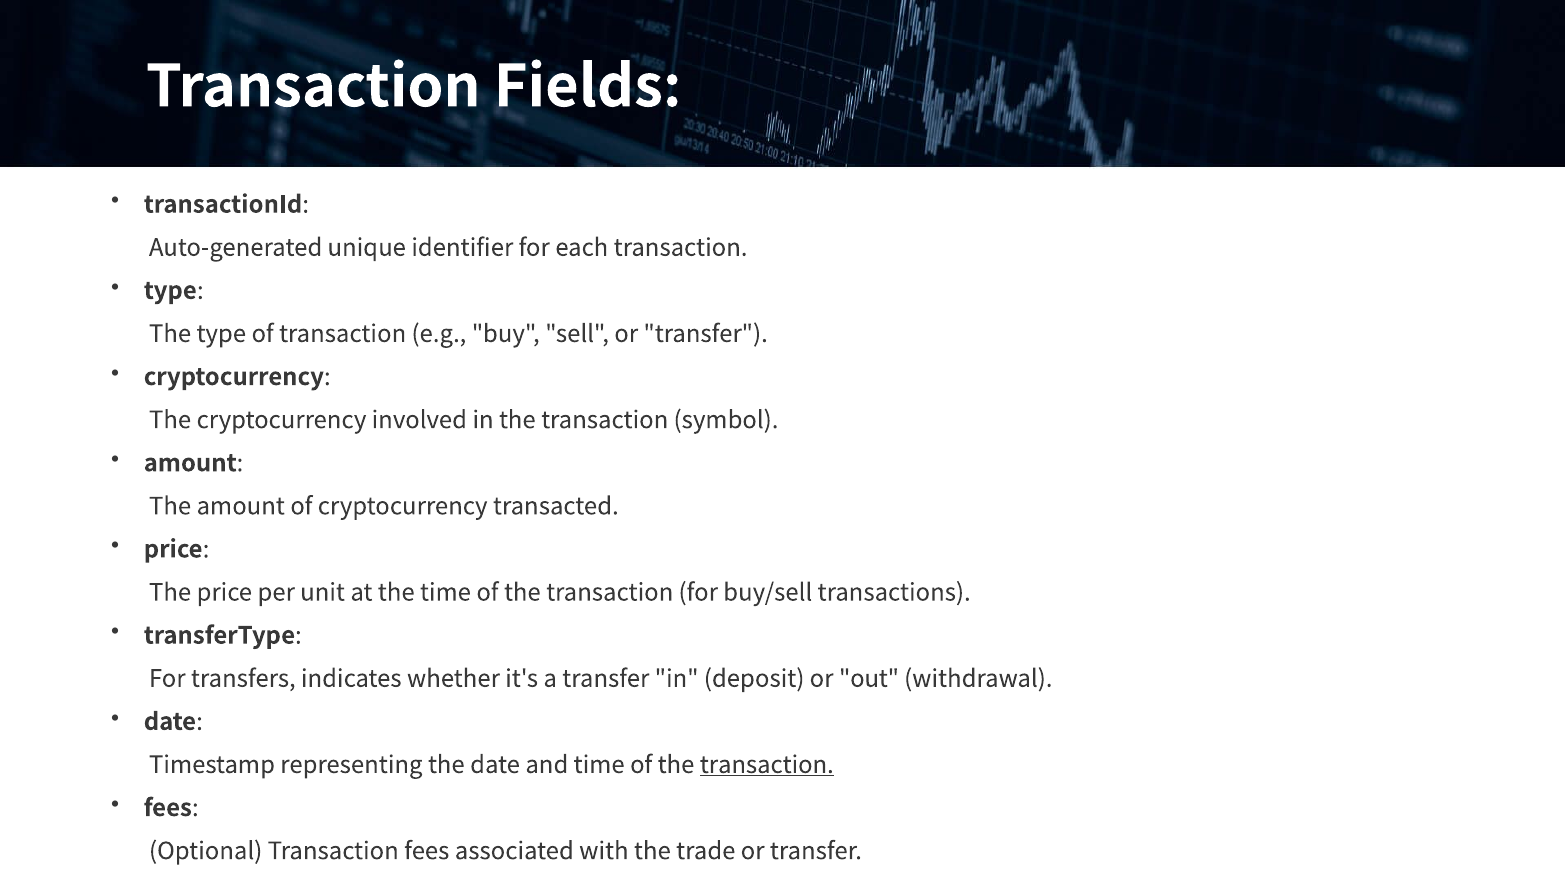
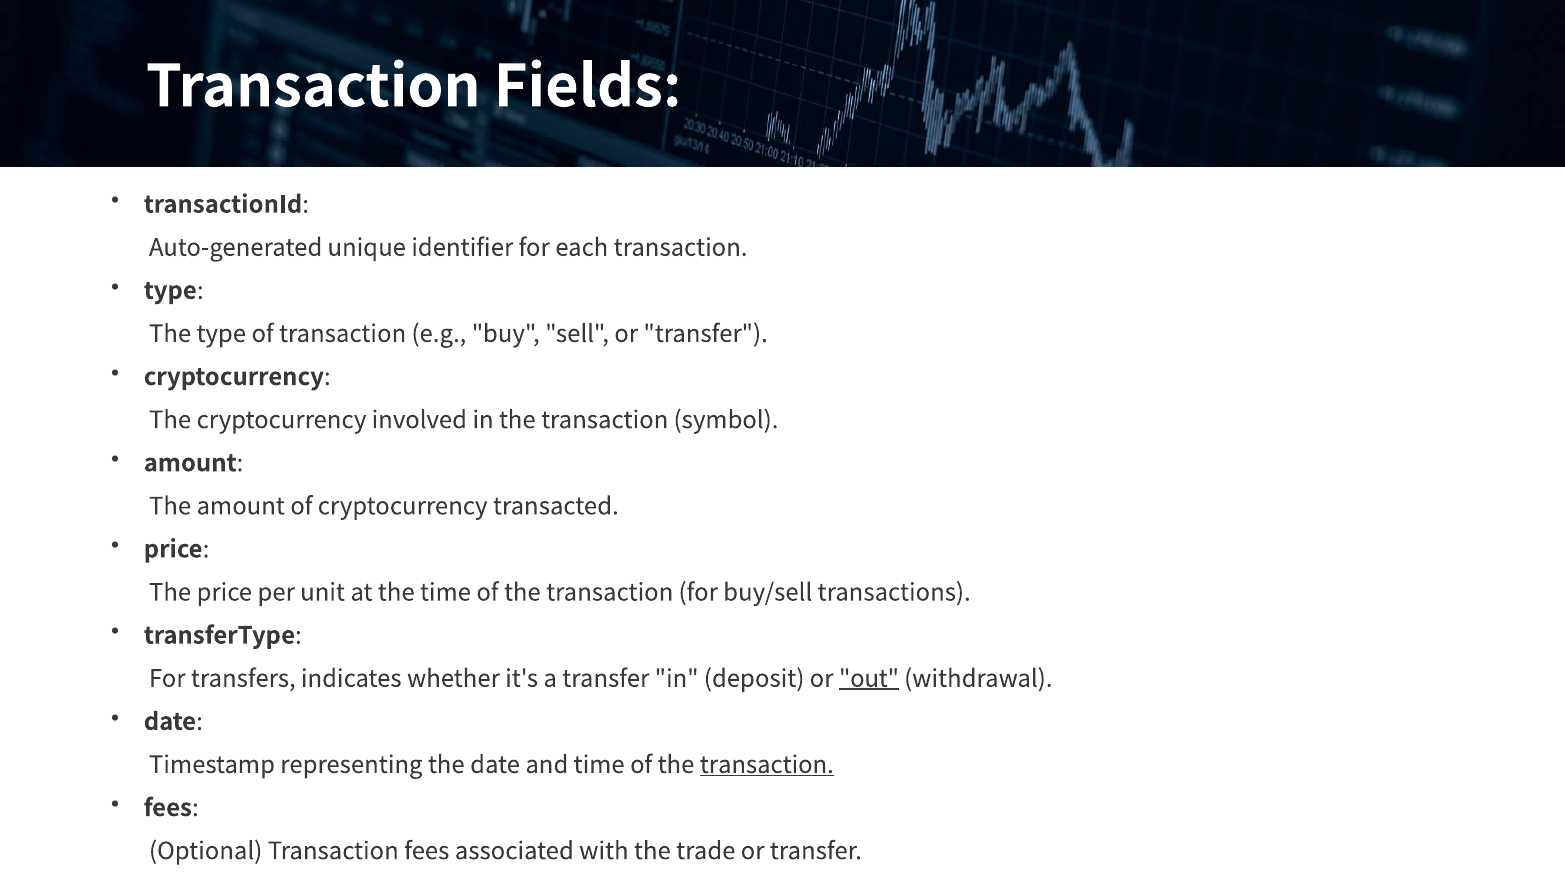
out underline: none -> present (869, 678)
